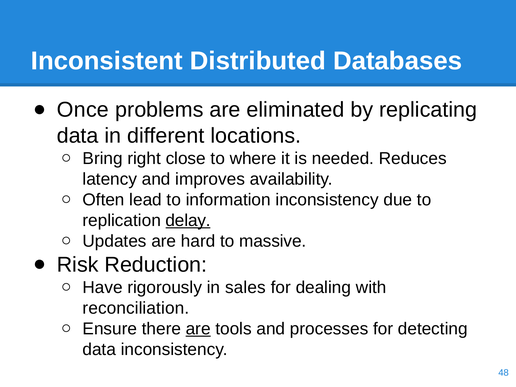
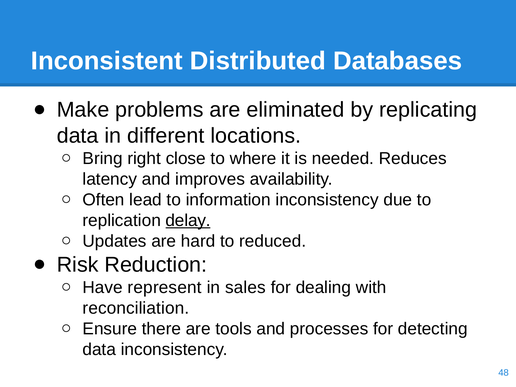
Once: Once -> Make (83, 110)
massive: massive -> reduced (273, 241)
rigorously: rigorously -> represent (165, 288)
are underline: present -> none (198, 329)
